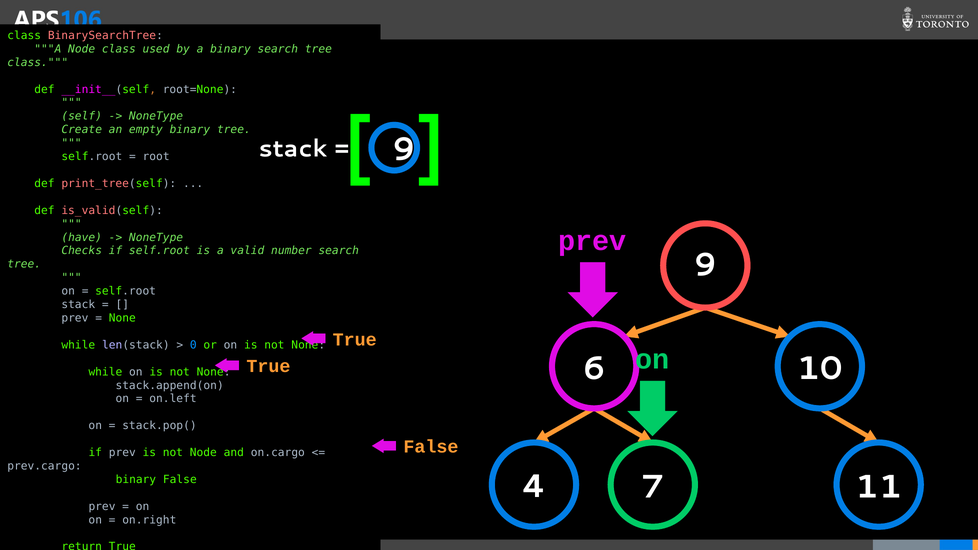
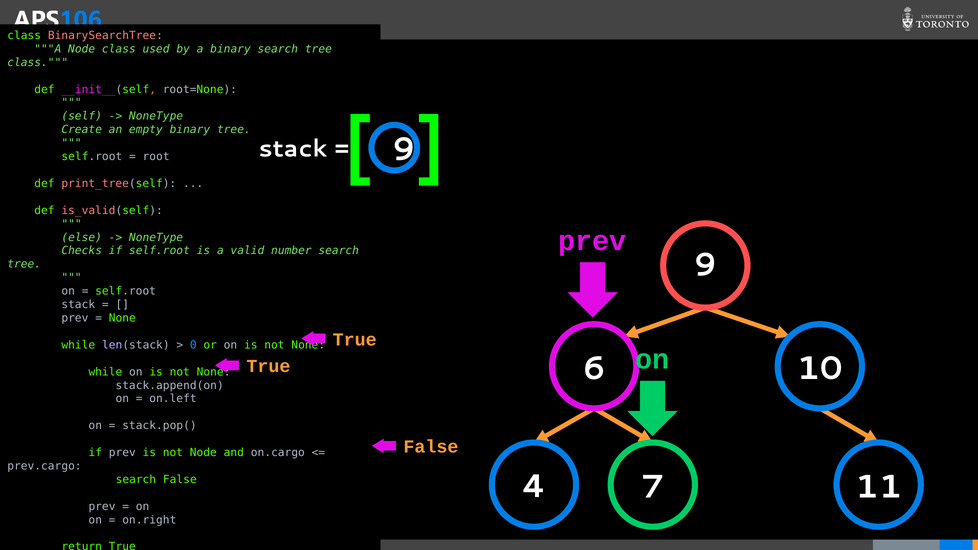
have: have -> else (82, 237)
binary: binary -> search (136, 480)
